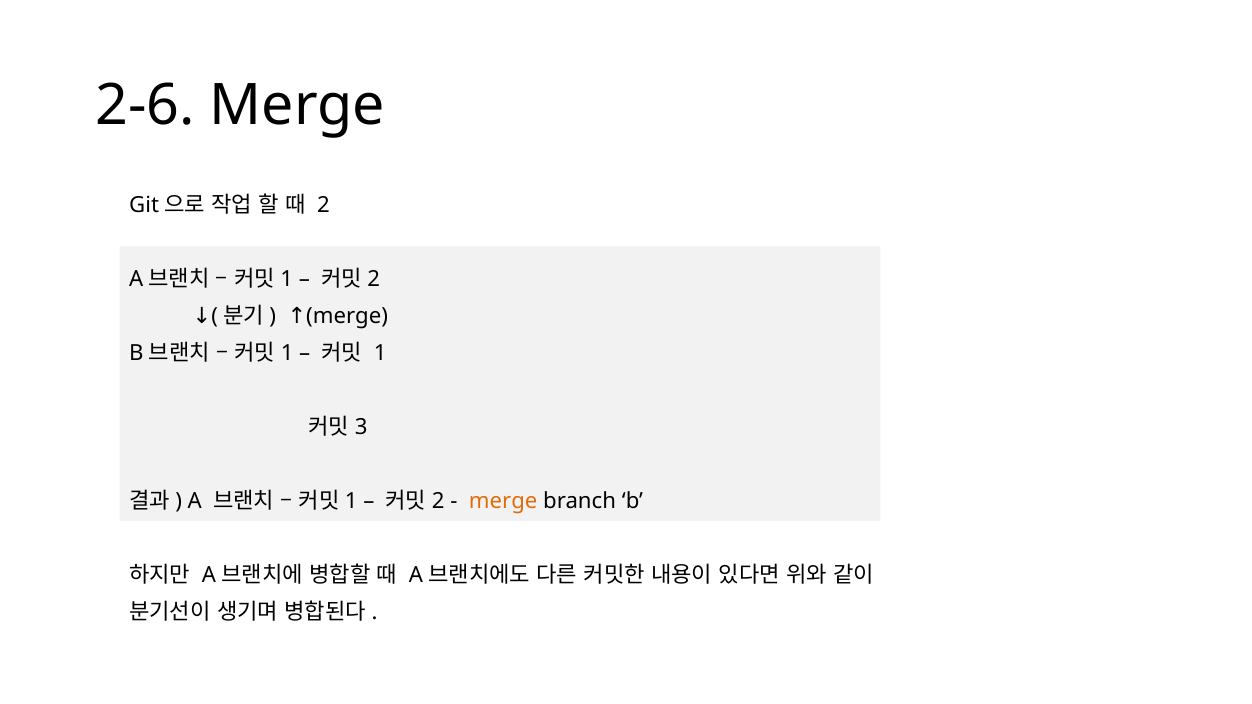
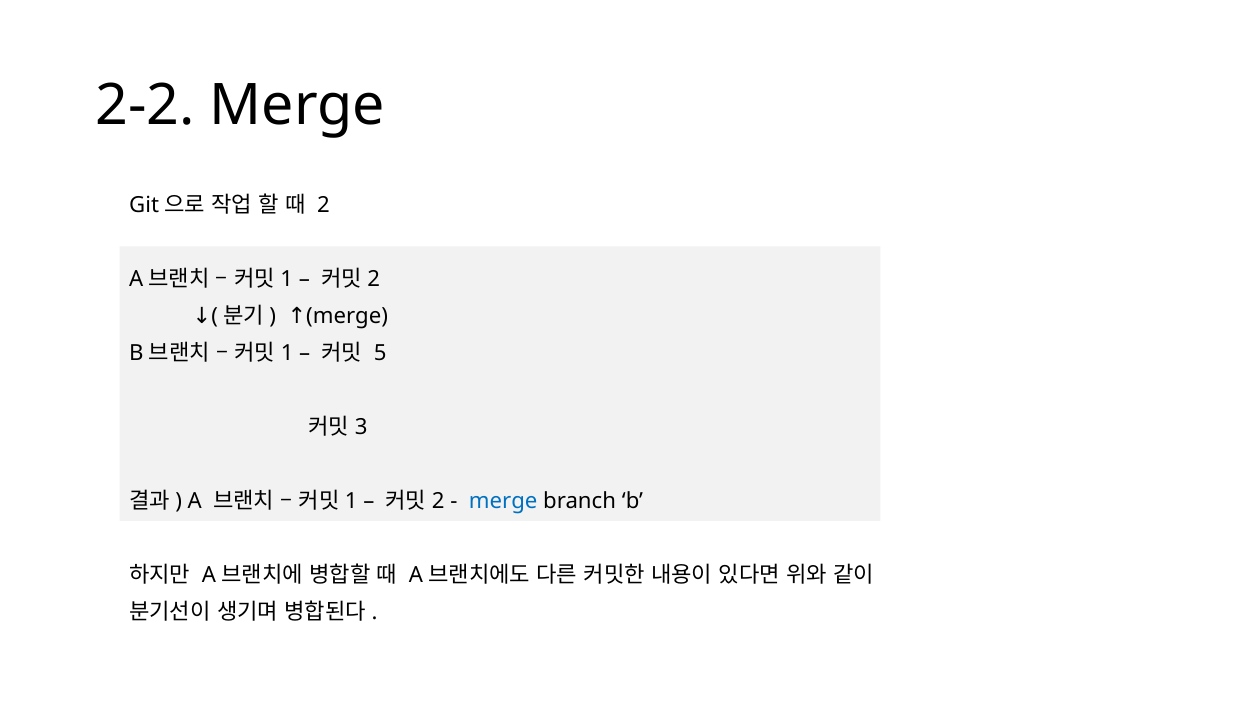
2-6: 2-6 -> 2-2 (145, 105)
1: 1 -> 5 (380, 354)
merge colour: orange -> blue (503, 502)
